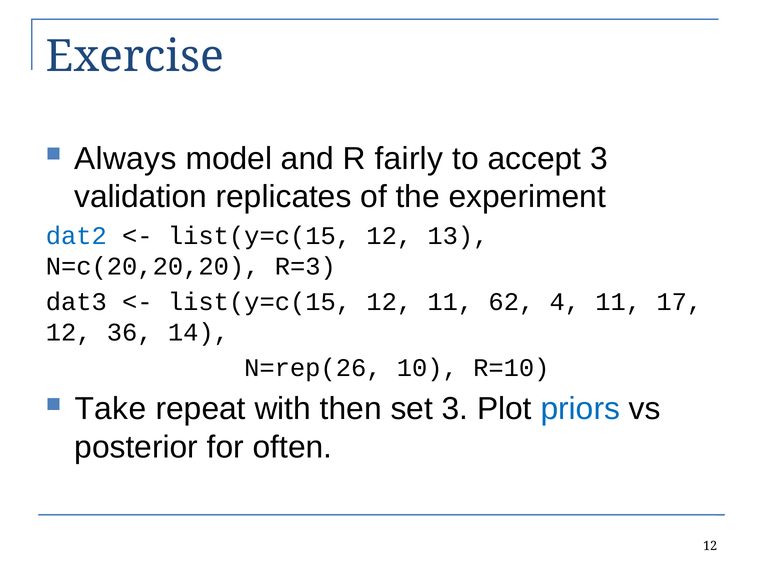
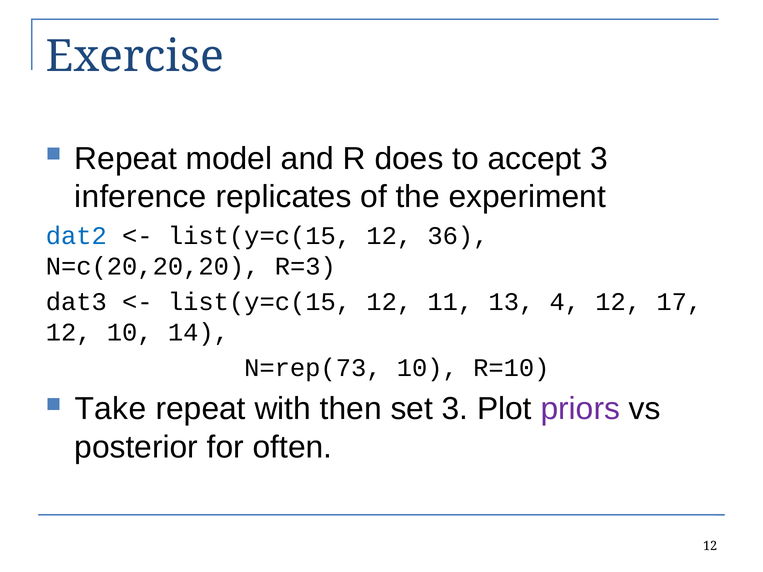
Always: Always -> Repeat (126, 159)
fairly: fairly -> does (409, 159)
validation: validation -> inference (141, 197)
13: 13 -> 36 (458, 236)
62: 62 -> 13 (511, 302)
4 11: 11 -> 12 (618, 302)
12 36: 36 -> 10 (130, 332)
N=rep(26: N=rep(26 -> N=rep(73 (313, 368)
priors colour: blue -> purple (580, 409)
